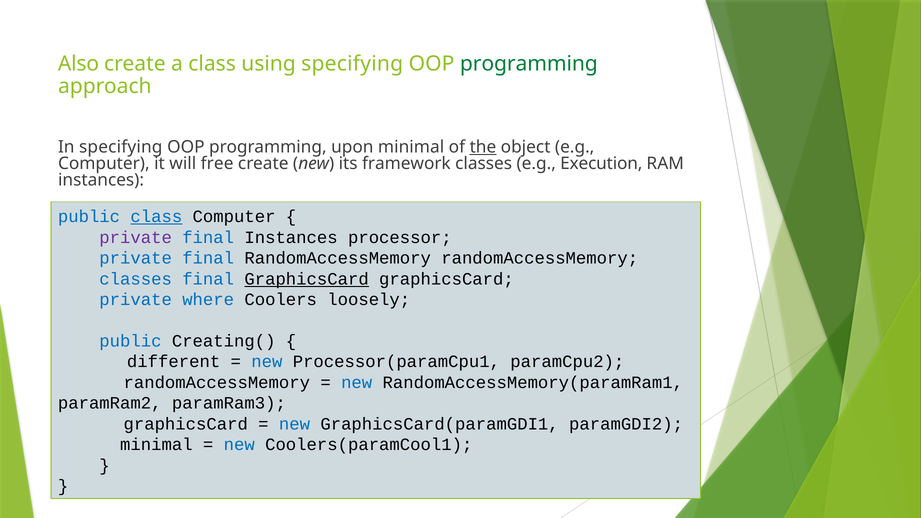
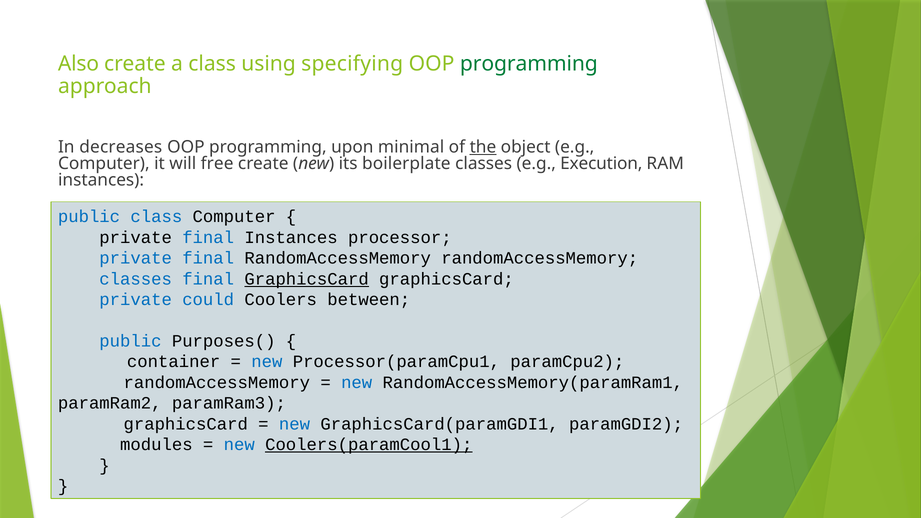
In specifying: specifying -> decreases (121, 147)
framework: framework -> boilerplate (406, 164)
class underline: present -> none (156, 217)
private colour: purple -> black (136, 237)
where: where -> could (208, 300)
loosely: loosely -> between (369, 300)
Creating(: Creating( -> Purposes( (224, 341)
different: different -> container (174, 362)
minimal: minimal -> modules (156, 445)
Coolers(paramCool1 underline: none -> present (369, 445)
